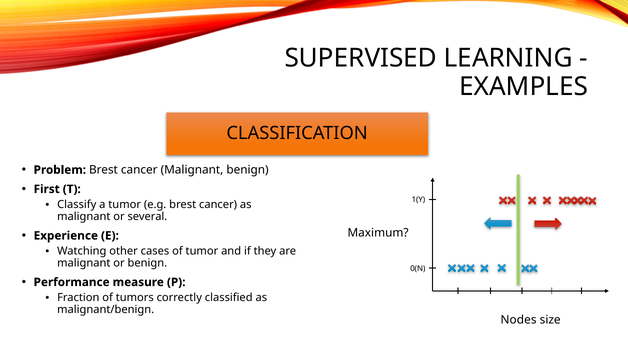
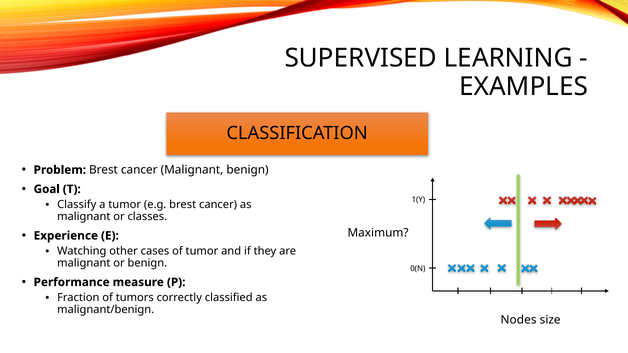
First: First -> Goal (47, 189)
several: several -> classes (147, 217)
